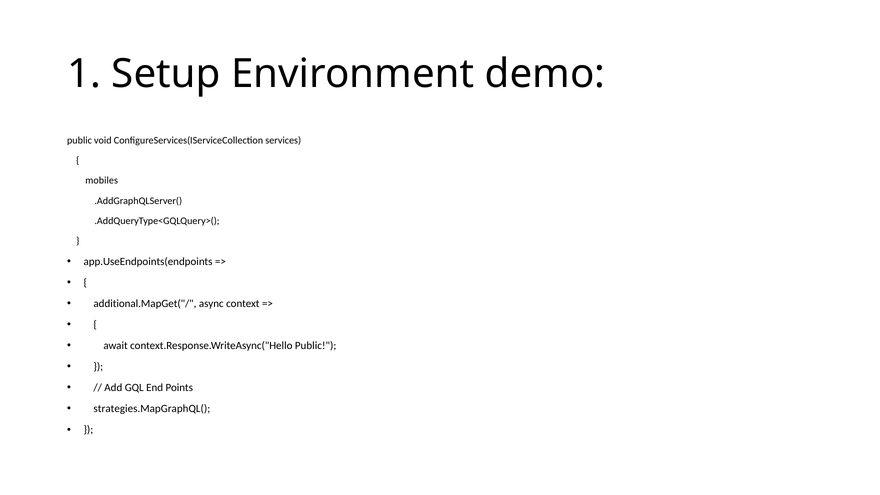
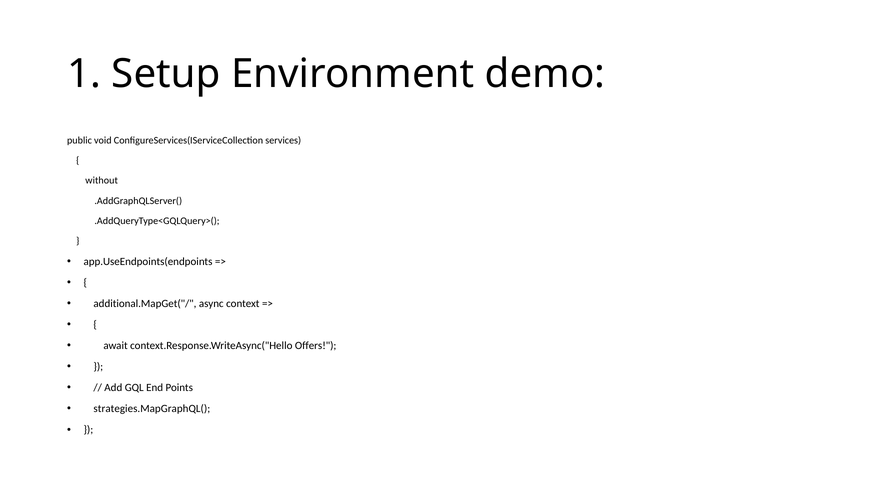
mobiles: mobiles -> without (102, 181)
context.Response.WriteAsync("Hello Public: Public -> Offers (316, 346)
